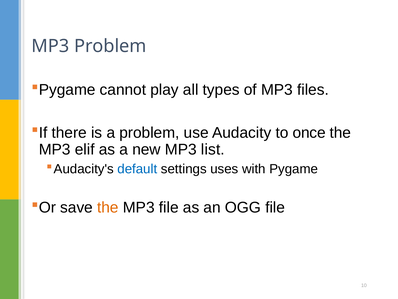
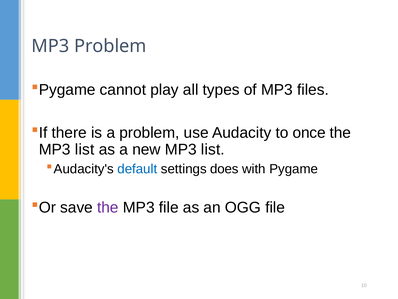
elif: elif -> list (85, 149)
uses: uses -> does (224, 169)
the colour: orange -> purple (108, 207)
